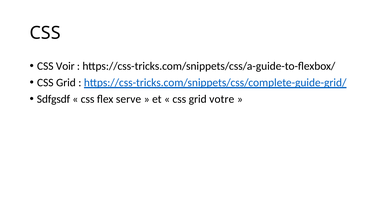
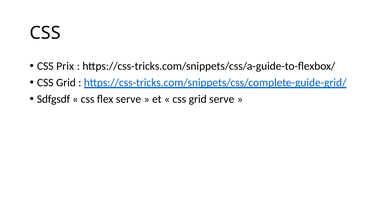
Voir: Voir -> Prix (65, 66)
grid votre: votre -> serve (222, 99)
